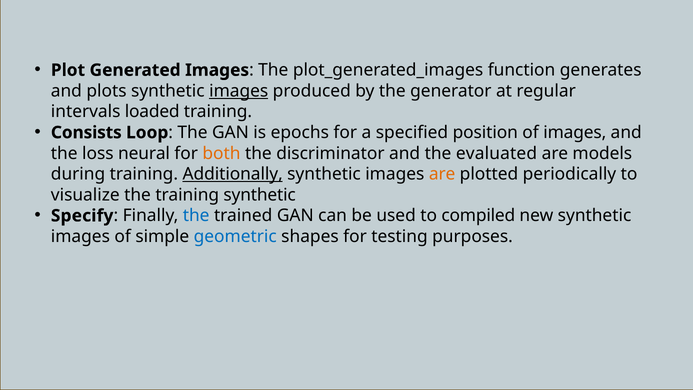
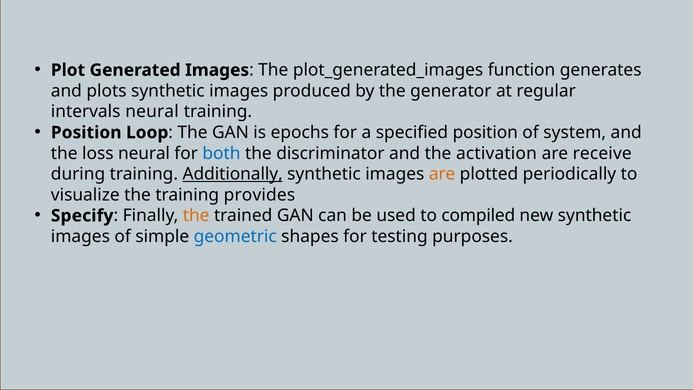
images underline: present -> none (239, 91)
intervals loaded: loaded -> neural (152, 112)
Consists: Consists -> Position (86, 132)
of images: images -> system (575, 132)
both colour: orange -> blue (221, 153)
evaluated: evaluated -> activation (496, 153)
models: models -> receive (602, 153)
training synthetic: synthetic -> provides (259, 195)
the colour: blue -> orange (196, 216)
